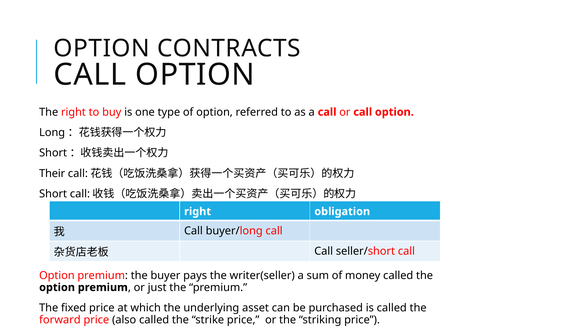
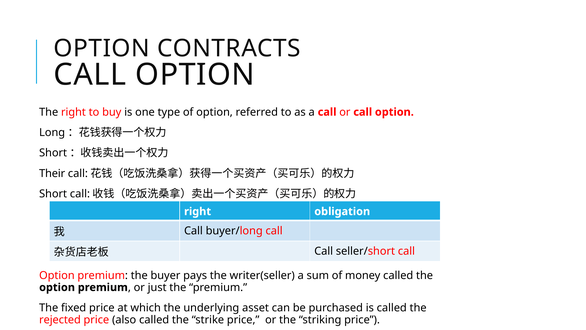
forward: forward -> rejected (60, 319)
